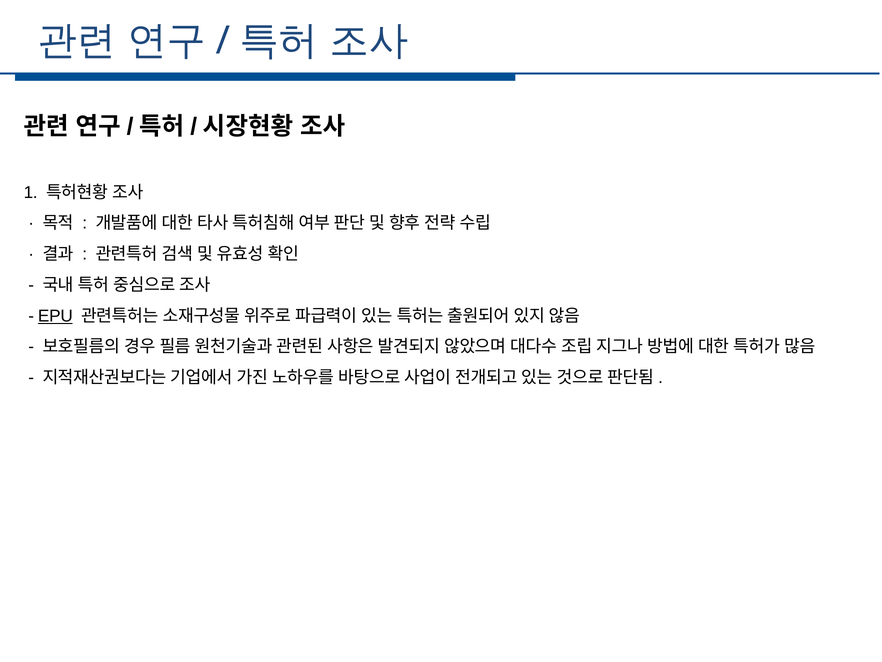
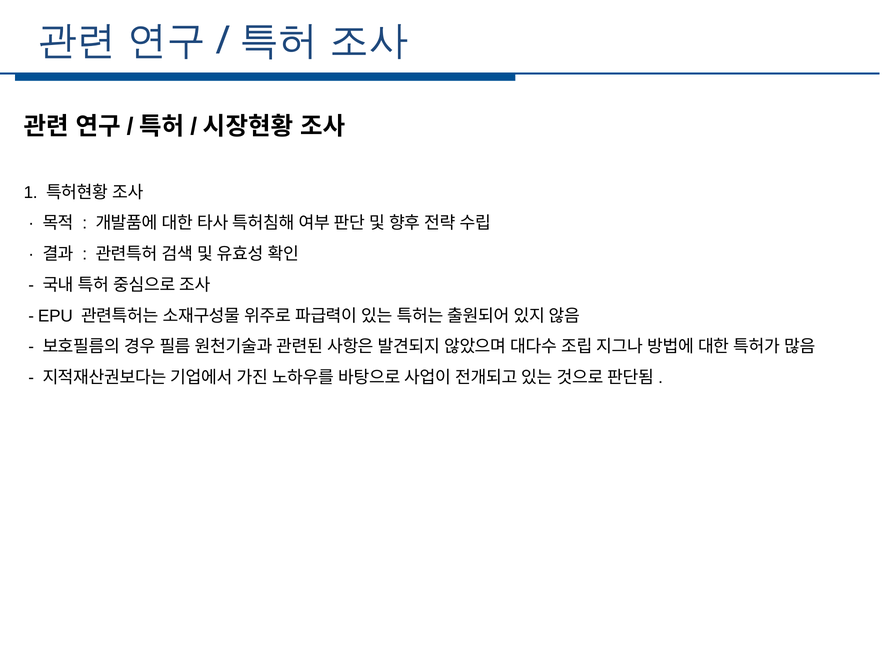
EPU underline: present -> none (55, 316)
